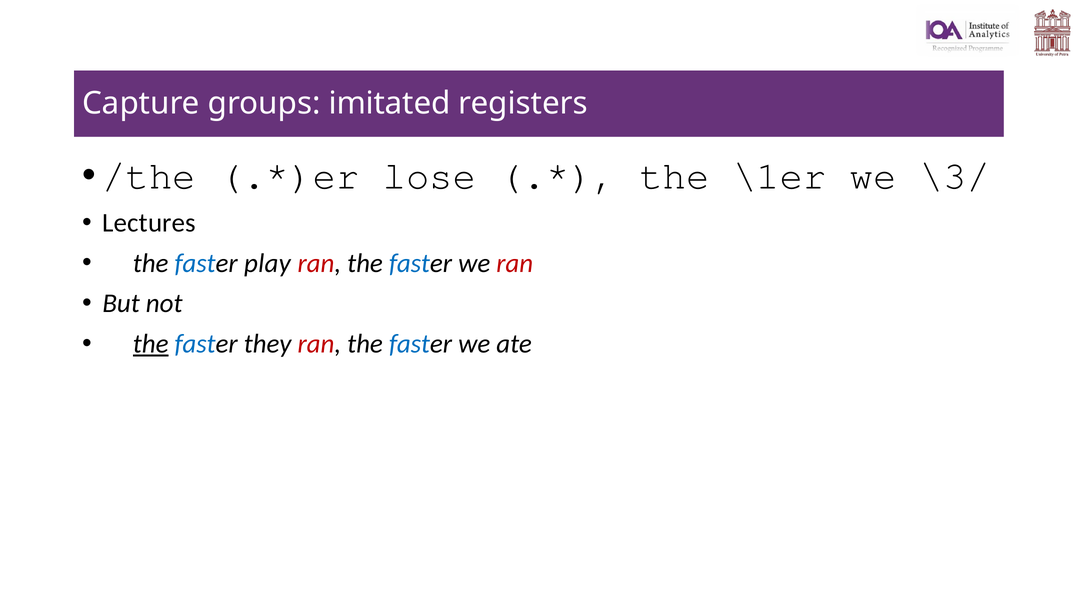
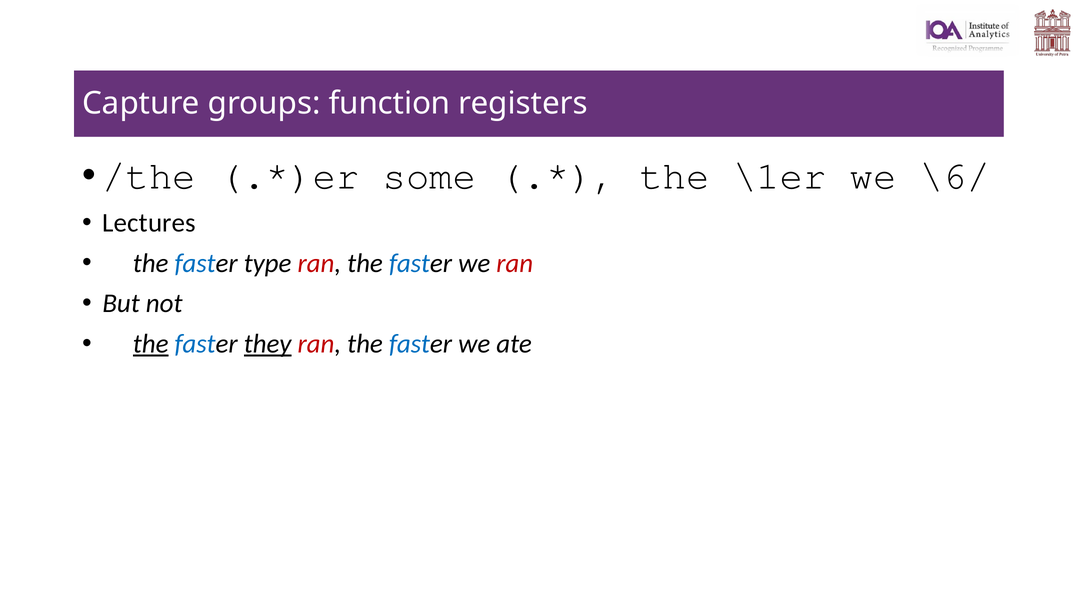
imitated: imitated -> function (390, 103)
lose: lose -> some (429, 176)
\3/: \3/ -> \6/ (955, 176)
play: play -> type (268, 263)
they underline: none -> present (268, 343)
